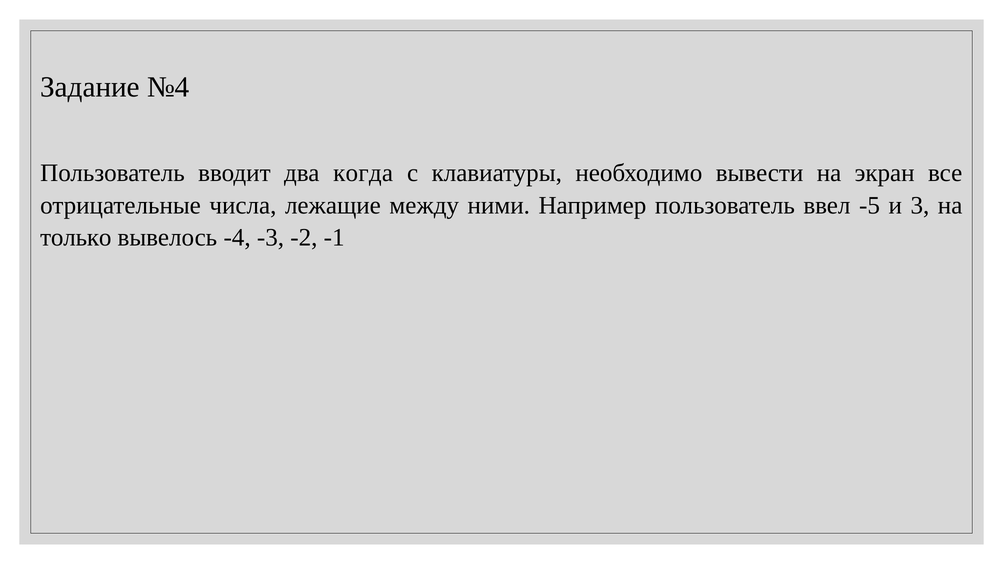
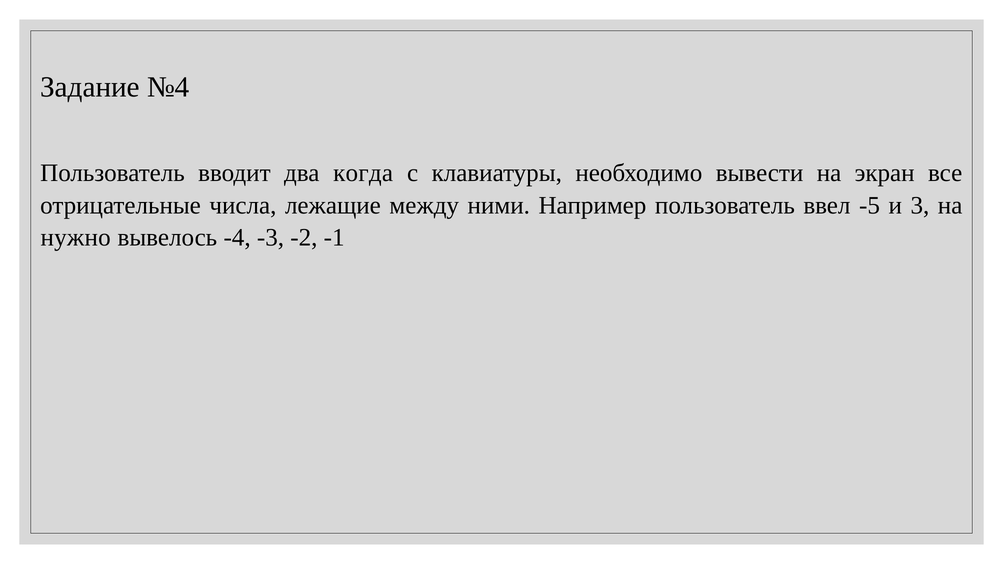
только: только -> нужно (76, 238)
